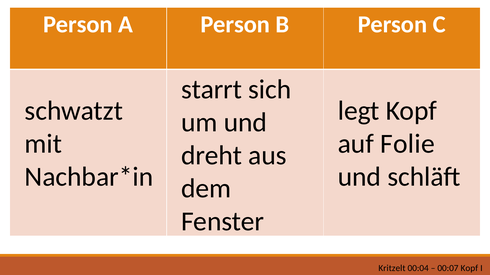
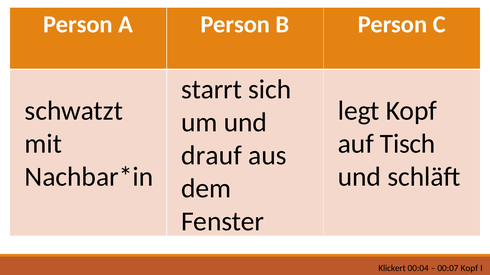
Folie: Folie -> Tisch (408, 144)
dreht: dreht -> drauf (211, 156)
Kritzelt: Kritzelt -> Klickert (392, 269)
